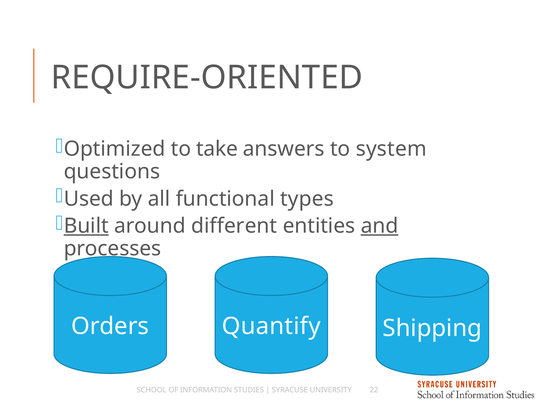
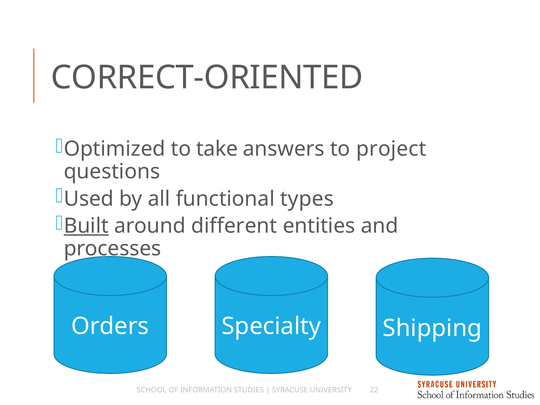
REQUIRE-ORIENTED: REQUIRE-ORIENTED -> CORRECT-ORIENTED (207, 77)
system: system -> project (391, 149)
and underline: present -> none (380, 226)
Quantify: Quantify -> Specialty (271, 326)
